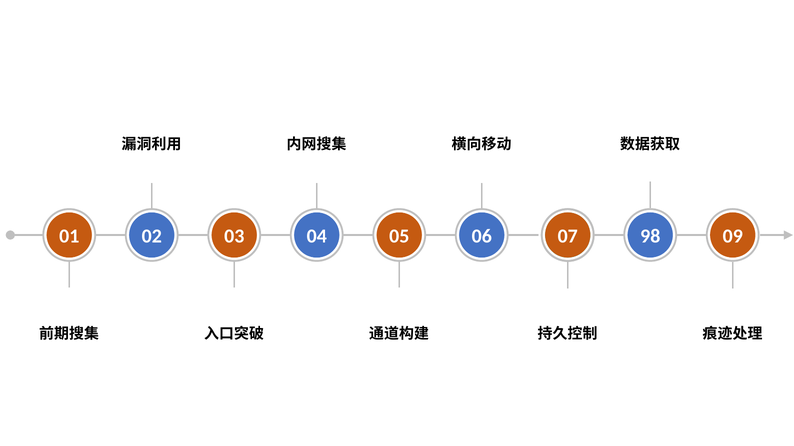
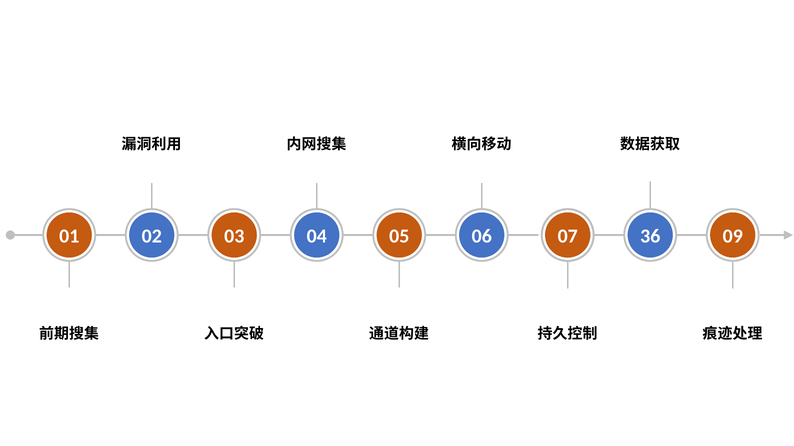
98: 98 -> 36 (650, 237)
